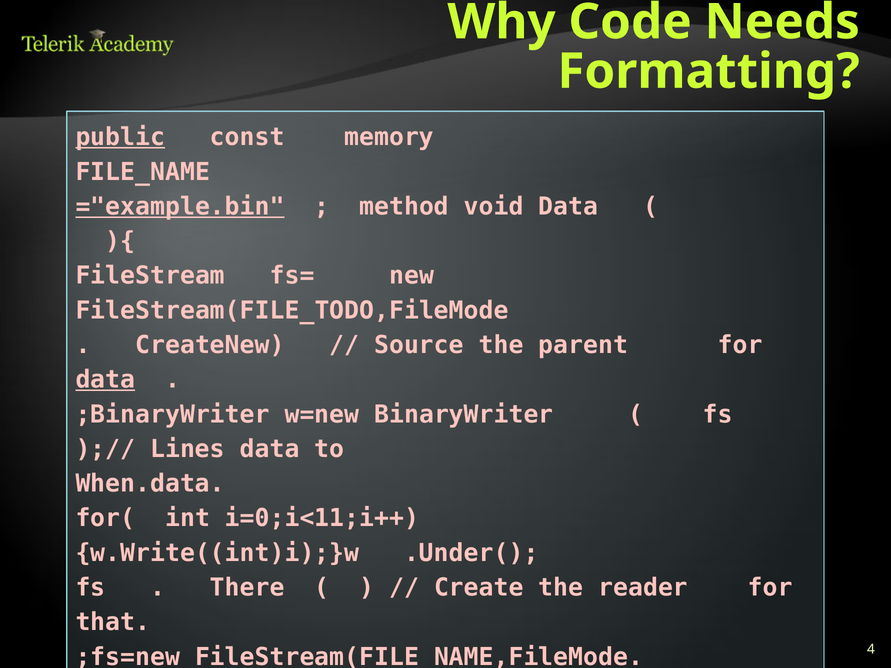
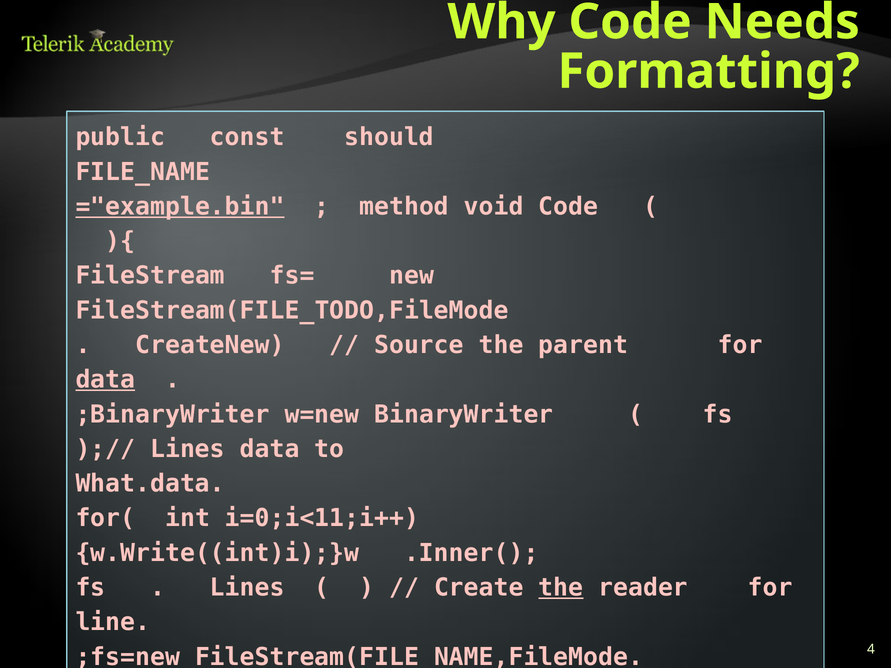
public underline: present -> none (120, 137)
memory: memory -> should (389, 137)
void Data: Data -> Code (568, 207)
When.data: When.data -> What.data (150, 484)
.Under(: .Under( -> .Inner( (471, 553)
There: There -> Lines (247, 588)
the underline: none -> present (561, 588)
that: that -> line (113, 622)
